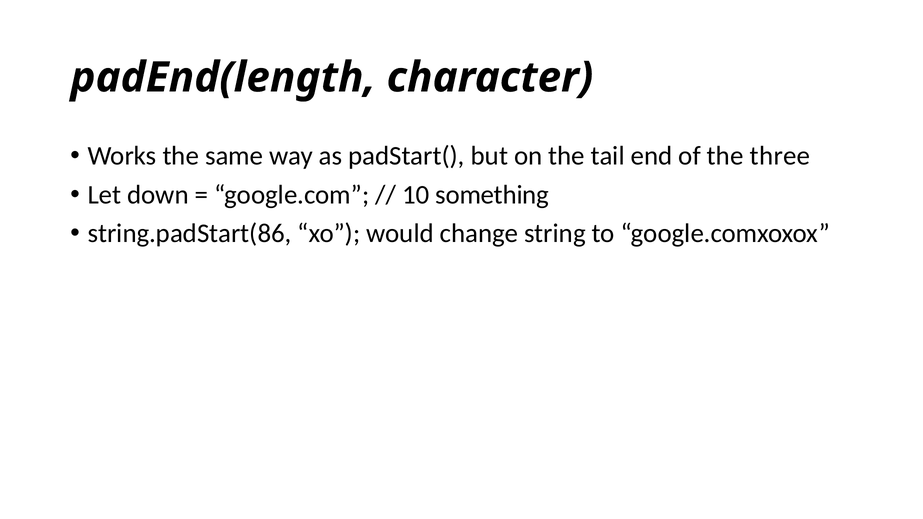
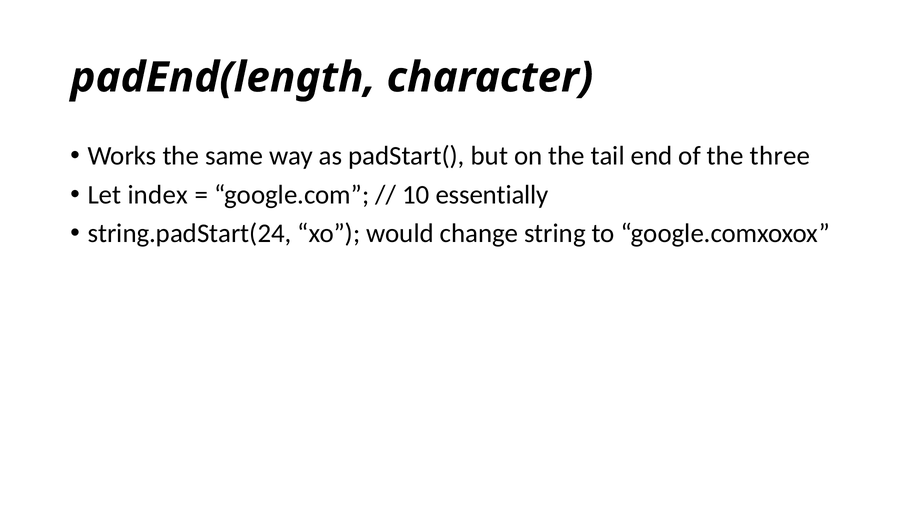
down: down -> index (158, 195)
something: something -> essentially (492, 195)
string.padStart(86: string.padStart(86 -> string.padStart(24 (190, 233)
